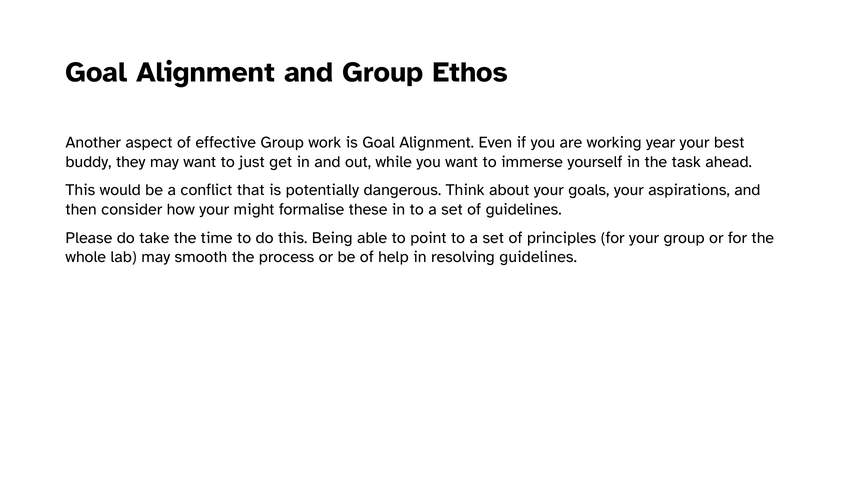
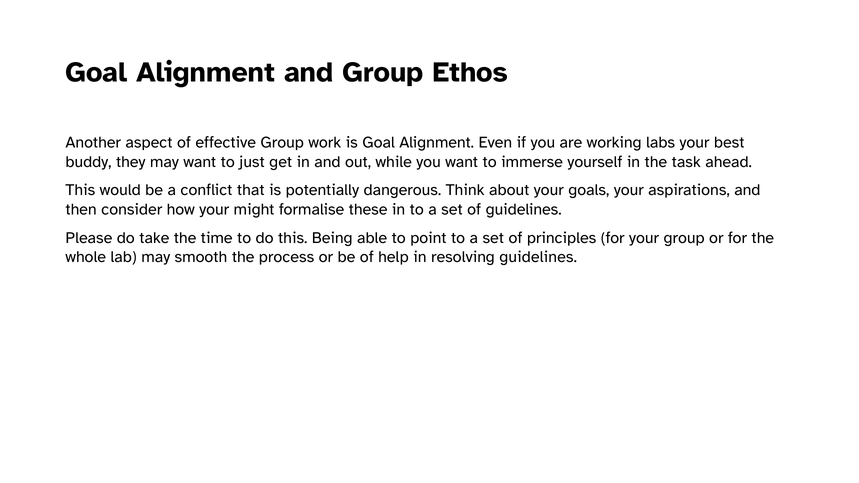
year: year -> labs (661, 143)
